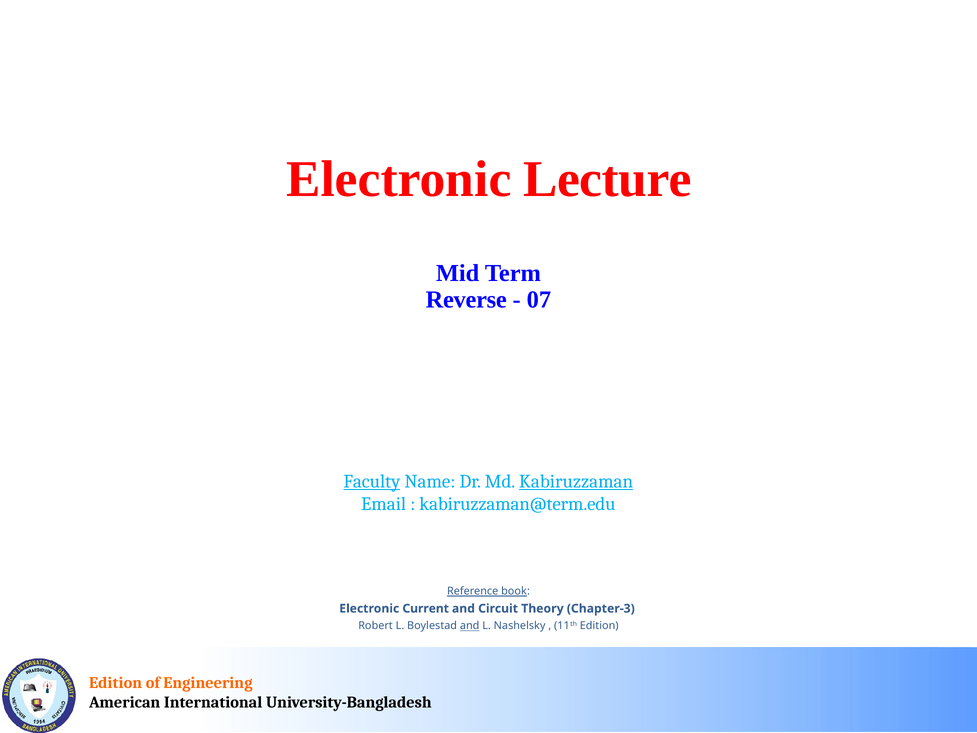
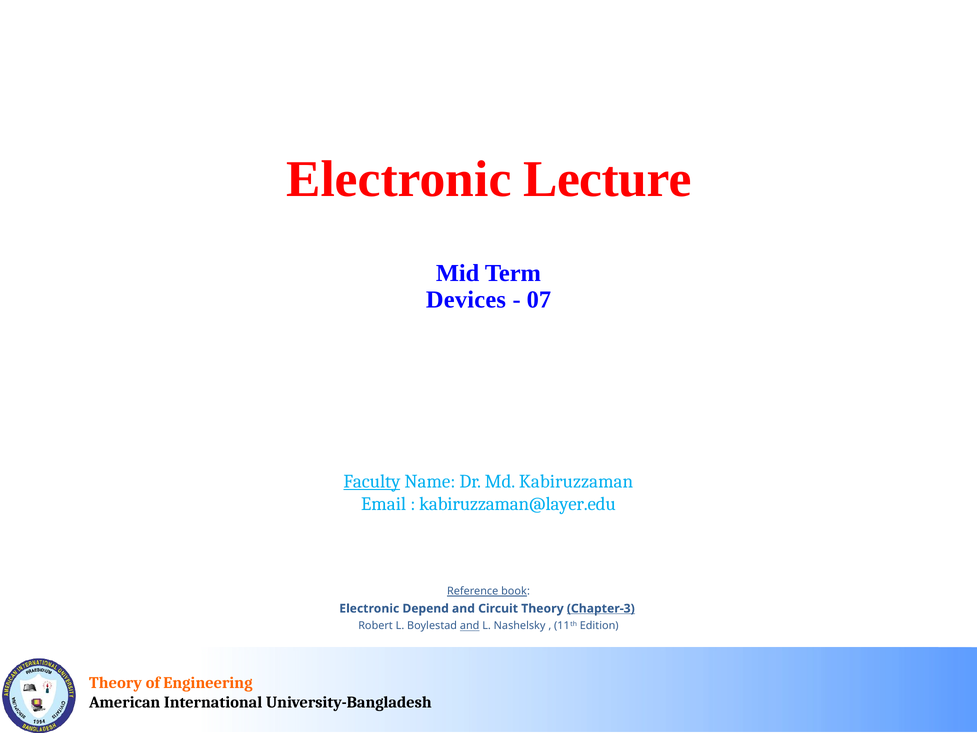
Reverse: Reverse -> Devices (466, 300)
Kabiruzzaman underline: present -> none (576, 481)
kabiruzzaman@term.edu: kabiruzzaman@term.edu -> kabiruzzaman@layer.edu (517, 504)
Current: Current -> Depend (426, 608)
Chapter-3 underline: none -> present (601, 608)
Edition: Edition -> Theory (116, 682)
